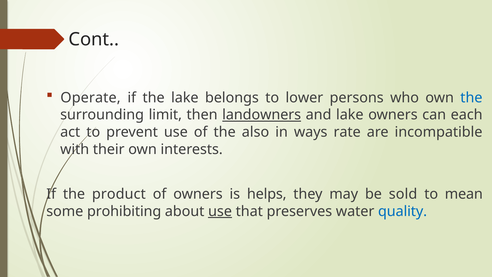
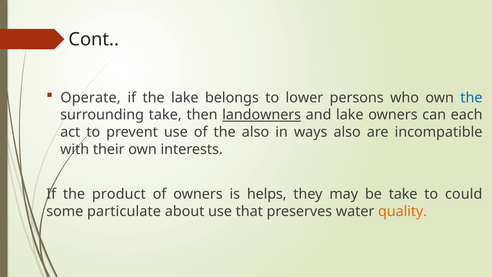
surrounding limit: limit -> take (165, 115)
ways rate: rate -> also (347, 132)
be sold: sold -> take (403, 194)
mean: mean -> could (464, 194)
prohibiting: prohibiting -> particulate (124, 211)
use underline: present -> none (220, 211)
quality colour: blue -> orange (403, 211)
